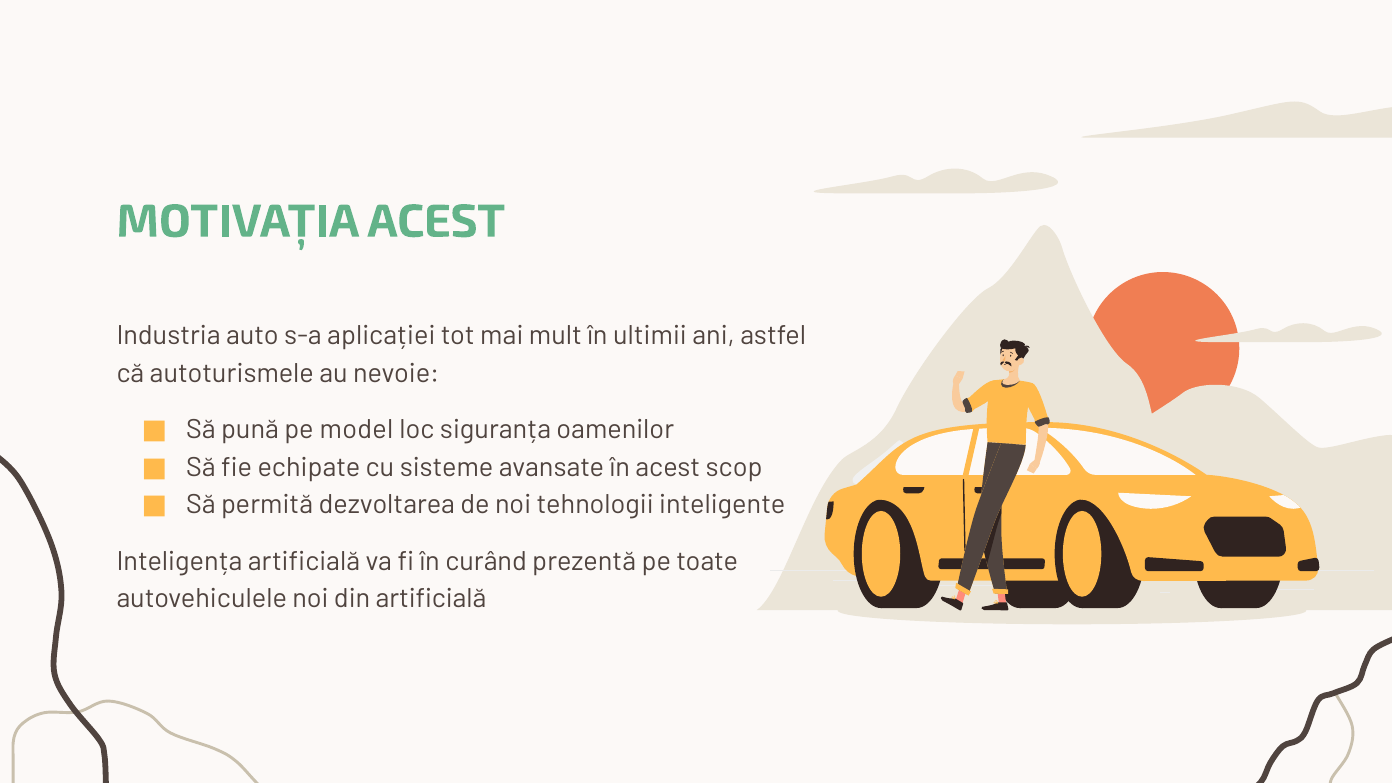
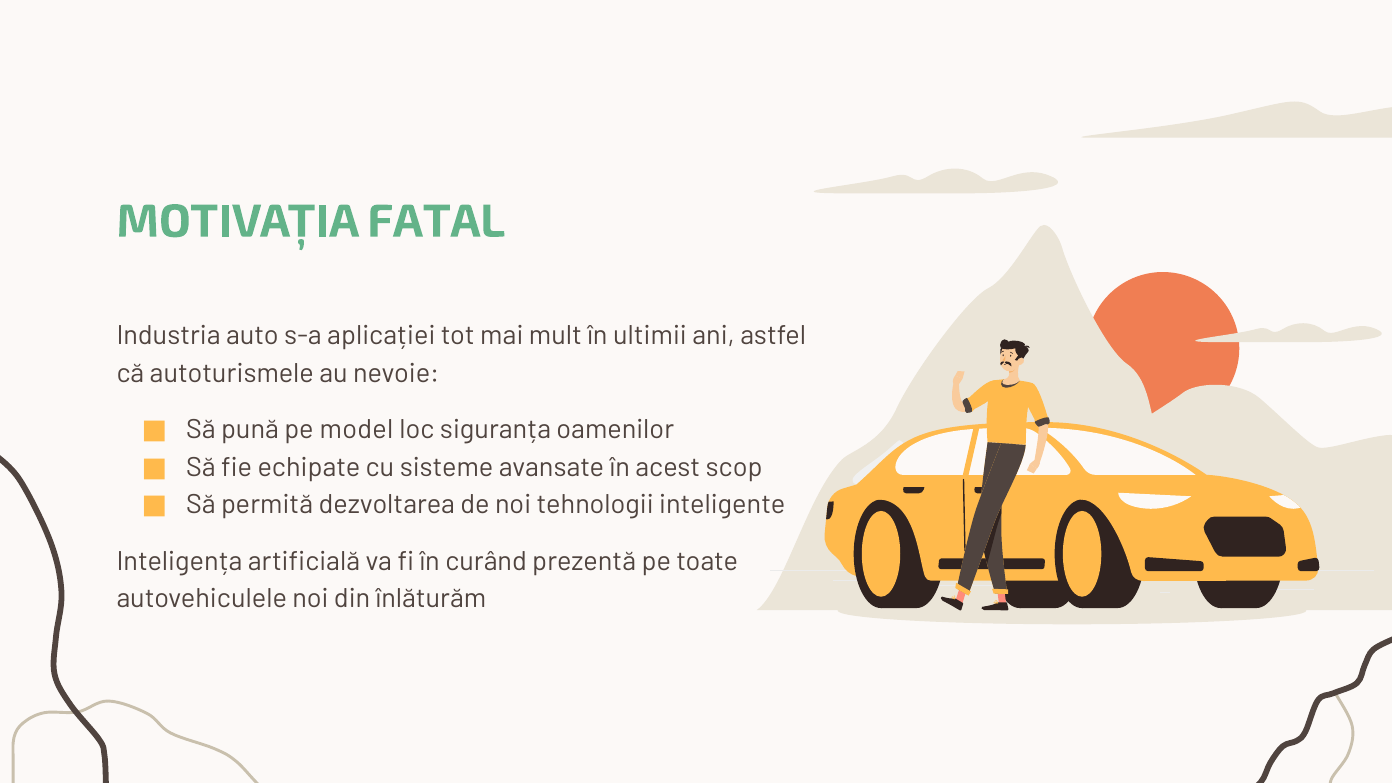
MOTIVAȚIA ACEST: ACEST -> FATAL (436, 221)
din artificială: artificială -> înlăturăm (431, 599)
